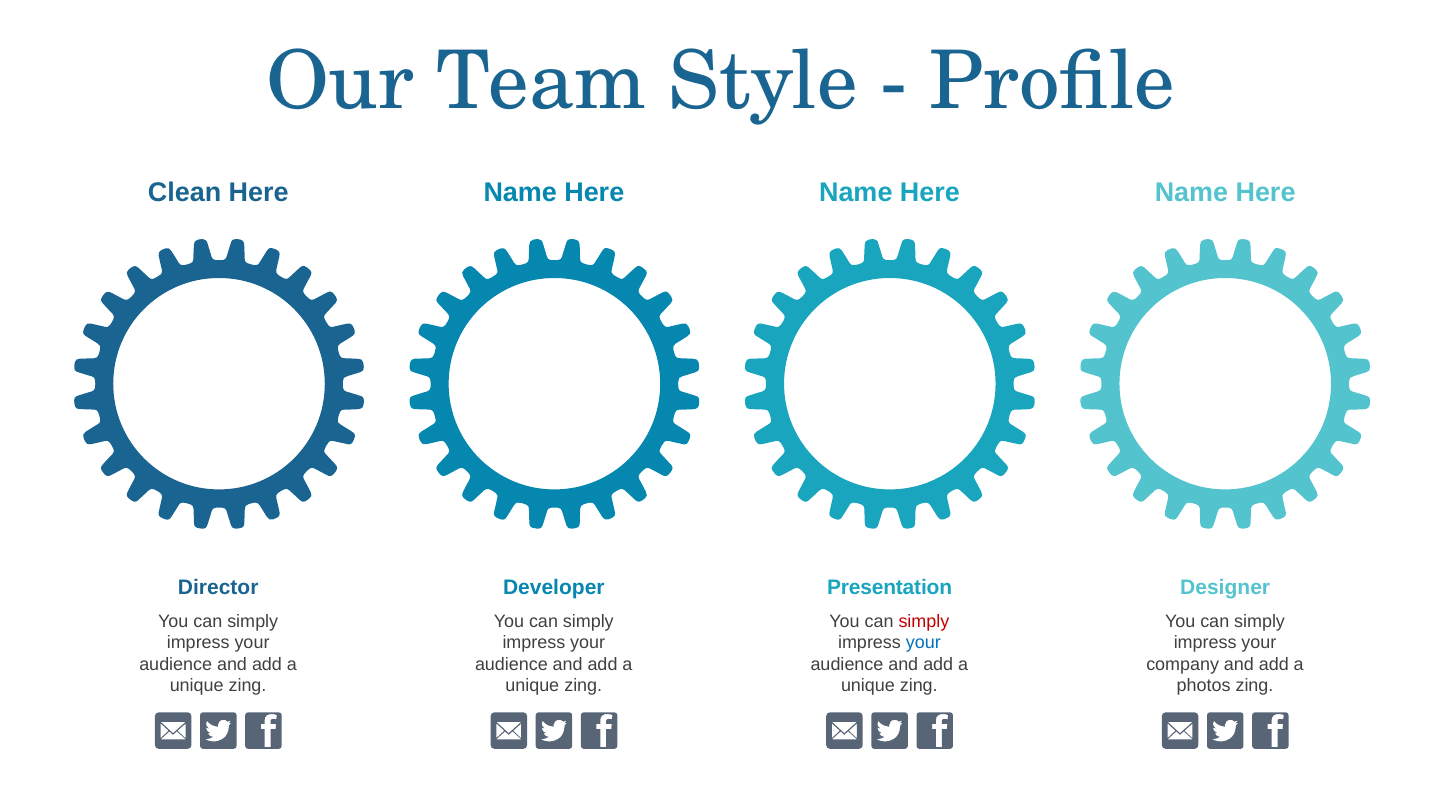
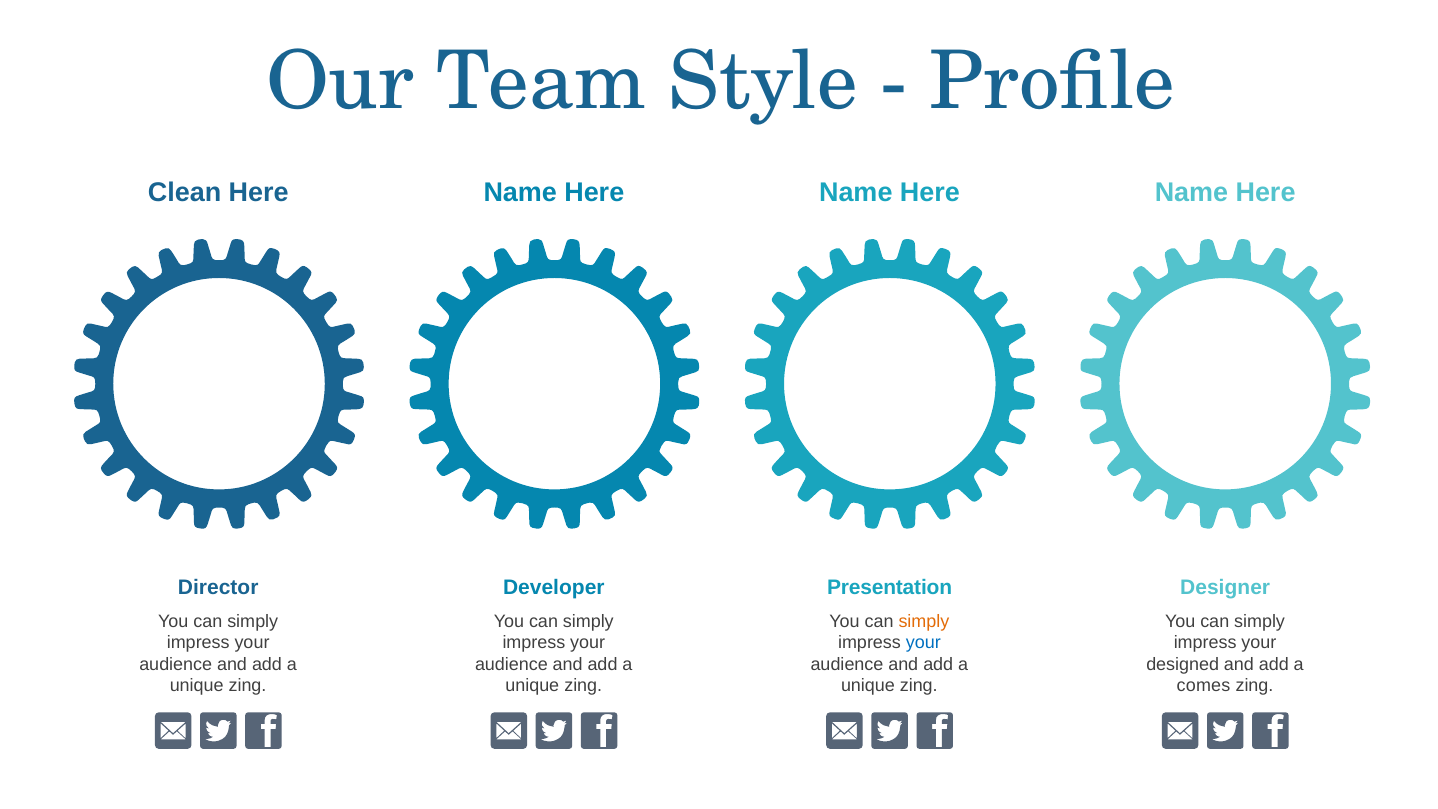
simply colour: red -> orange (924, 621)
company: company -> designed (1183, 664)
photos: photos -> comes (1203, 686)
